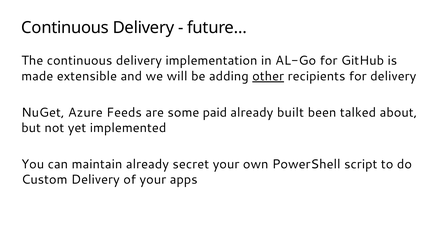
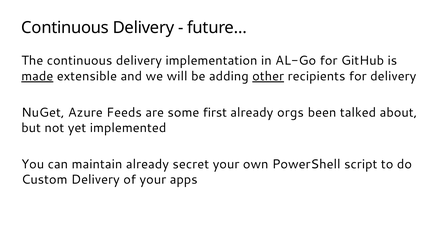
made underline: none -> present (37, 76)
paid: paid -> first (215, 112)
built: built -> orgs (290, 112)
